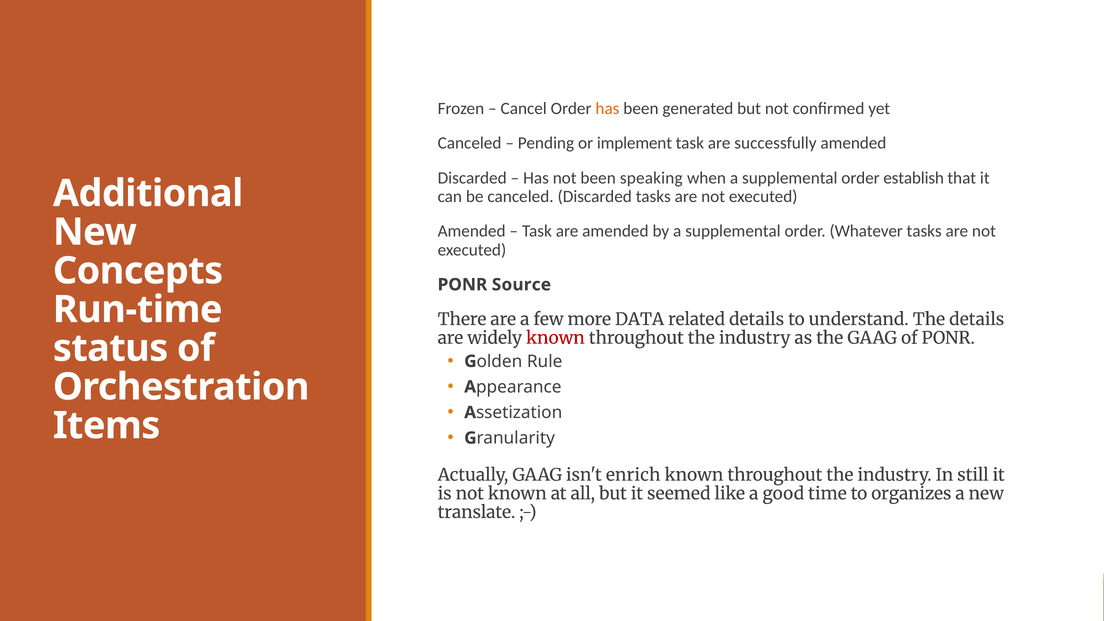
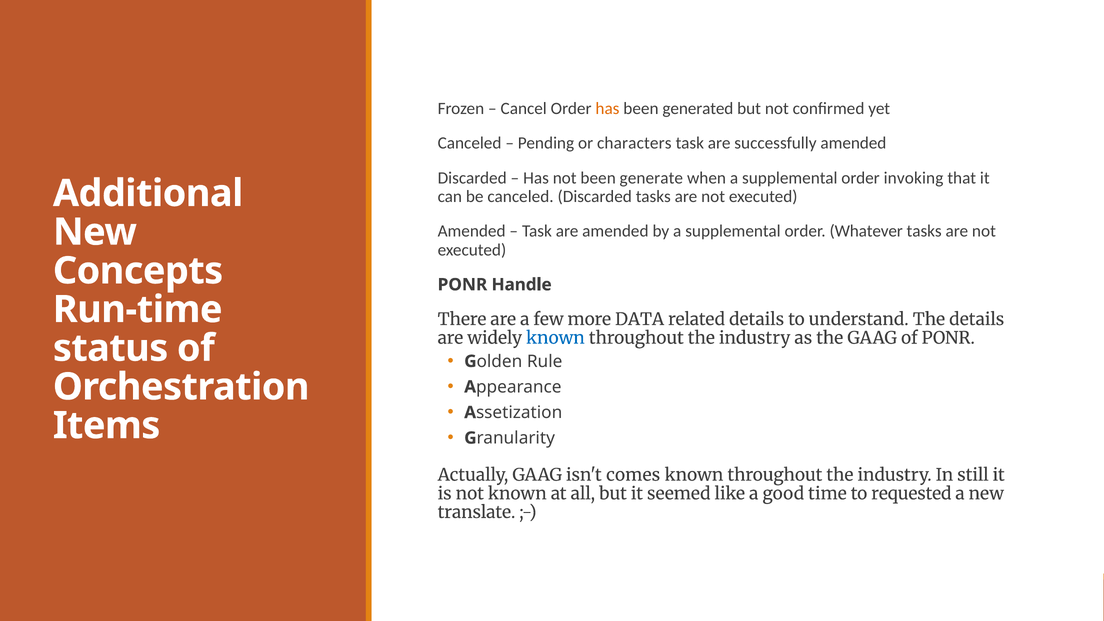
implement: implement -> characters (634, 143)
speaking: speaking -> generate (651, 178)
establish: establish -> invoking (914, 178)
Source: Source -> Handle (522, 285)
known colour: red -> blue (555, 338)
enrich: enrich -> comes (633, 475)
organizes: organizes -> requested (911, 494)
